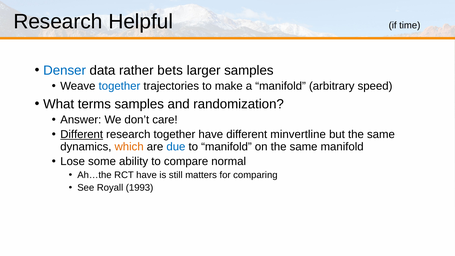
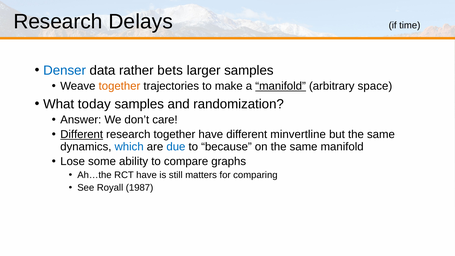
Helpful: Helpful -> Delays (141, 22)
together colour: blue -> orange (119, 86)
manifold underline: none -> present (281, 86)
speed: speed -> space (375, 86)
terms: terms -> today (94, 104)
which colour: orange -> blue (129, 147)
to manifold: manifold -> because (226, 147)
normal: normal -> graphs (229, 161)
1993: 1993 -> 1987 (140, 188)
